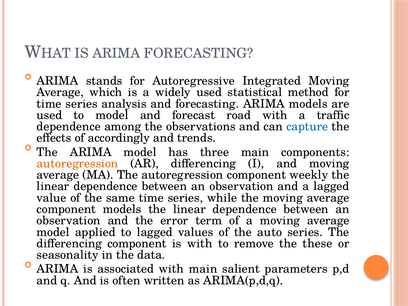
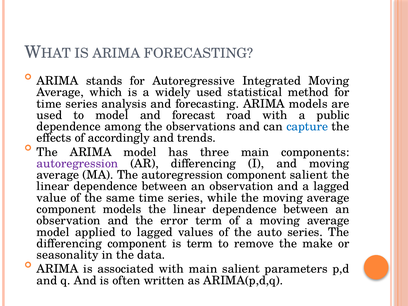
traffic: traffic -> public (333, 115)
autoregression colour: orange -> purple (77, 164)
component weekly: weekly -> salient (309, 175)
is with: with -> term (200, 244)
these: these -> make (318, 244)
